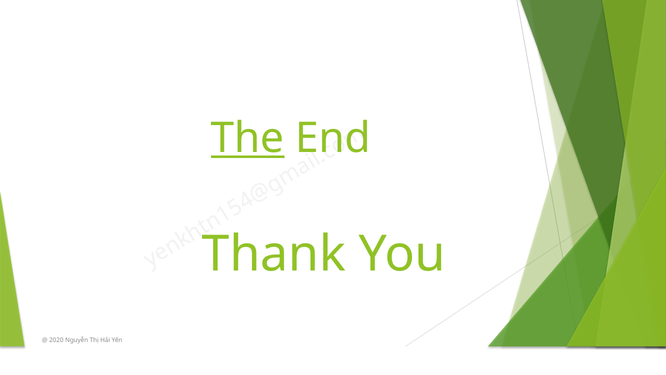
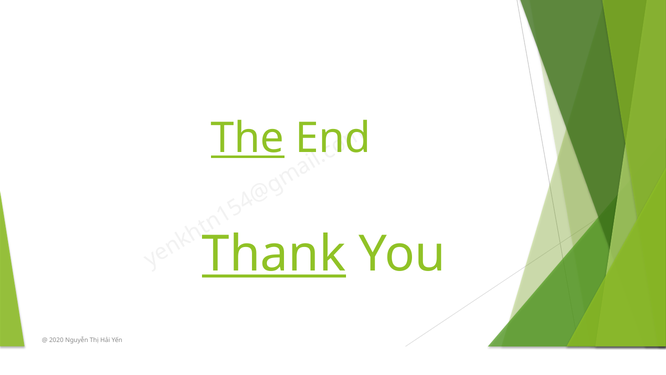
Thank underline: none -> present (274, 254)
